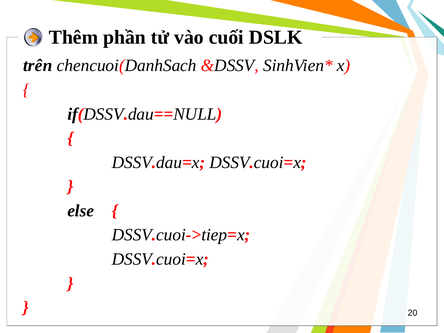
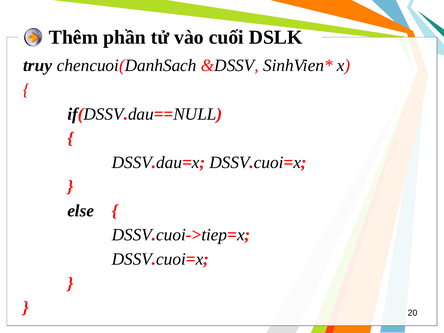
trên: trên -> truy (38, 66)
